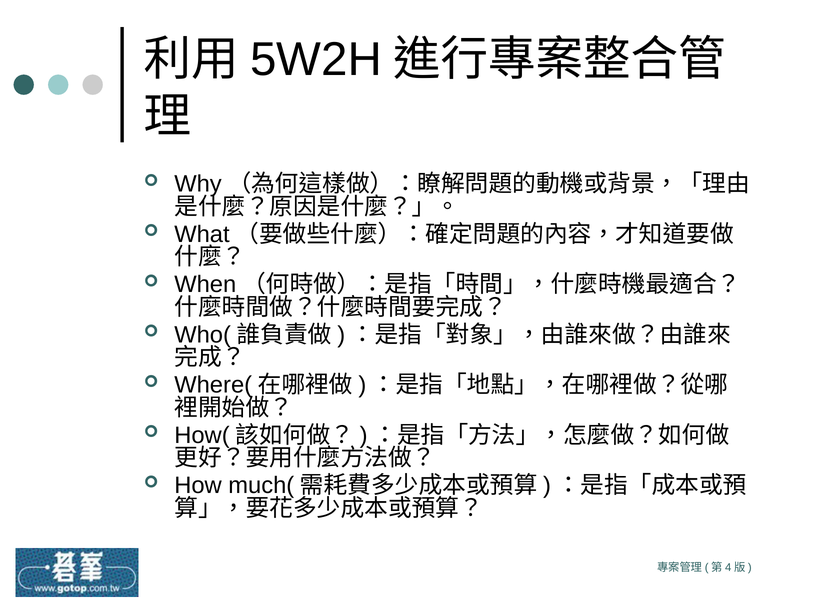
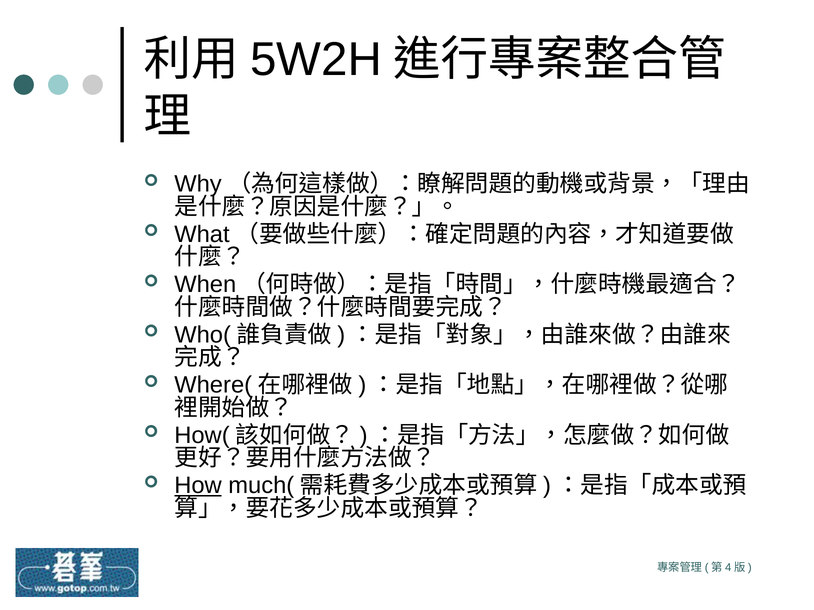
How underline: none -> present (198, 486)
